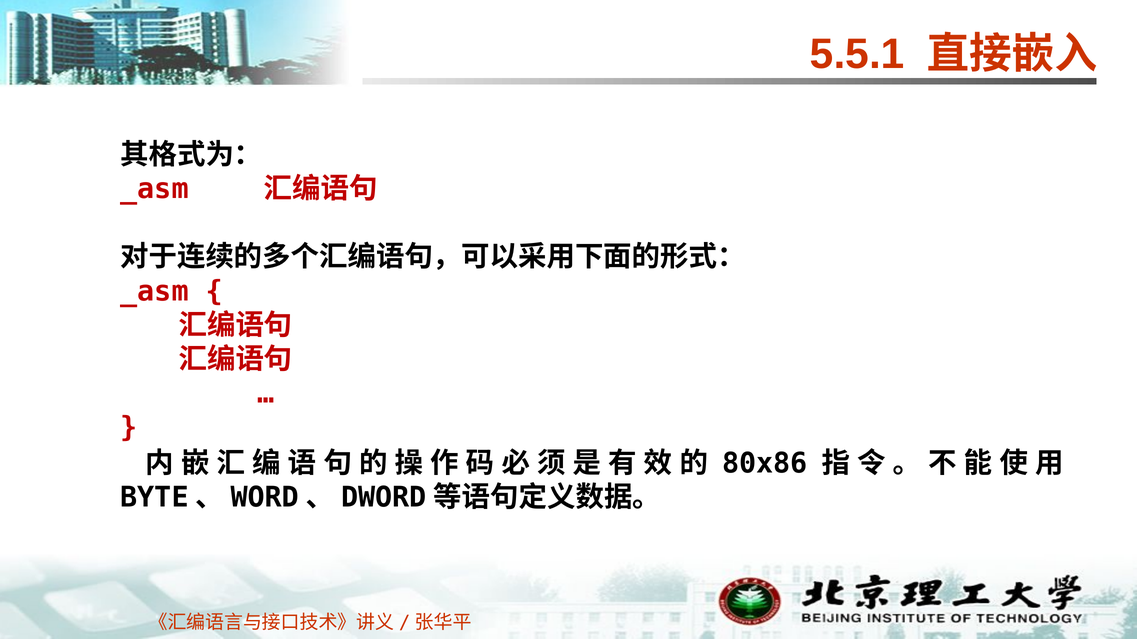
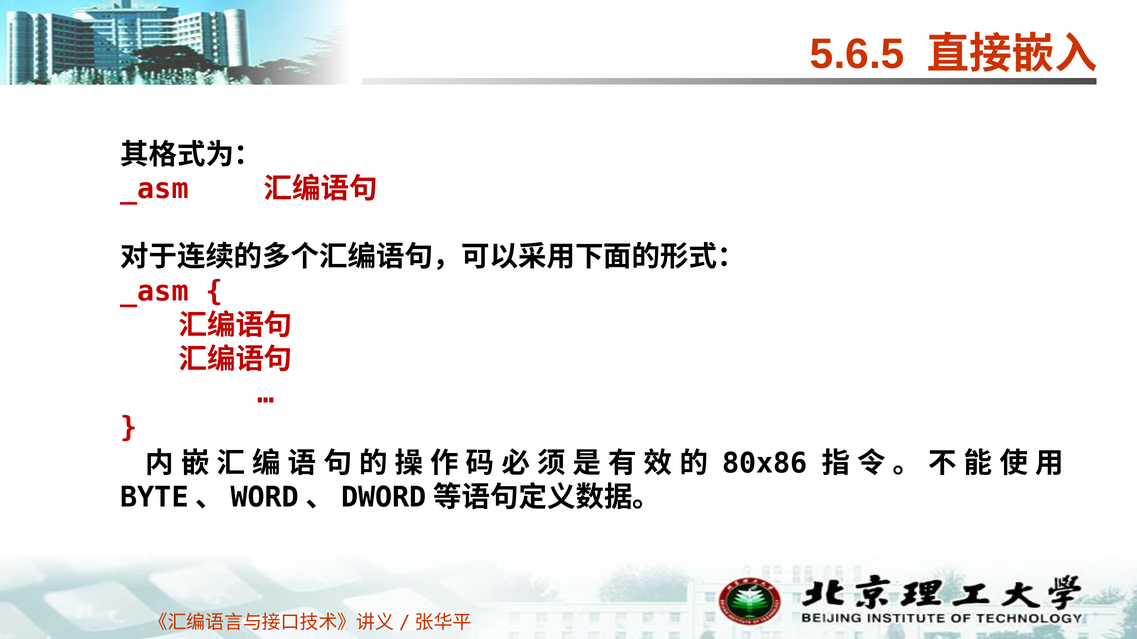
5.5.1: 5.5.1 -> 5.6.5 (857, 54)
